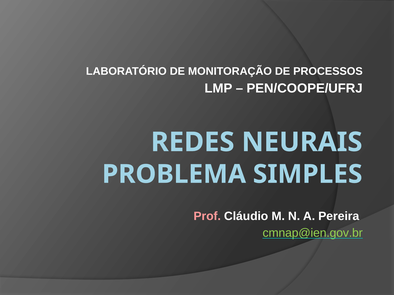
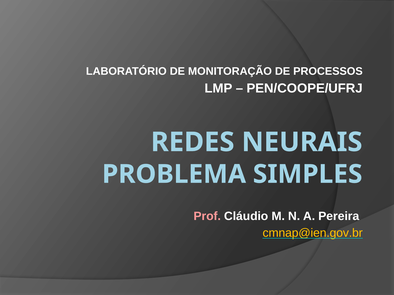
cmnap@ien.gov.br colour: light green -> yellow (313, 233)
